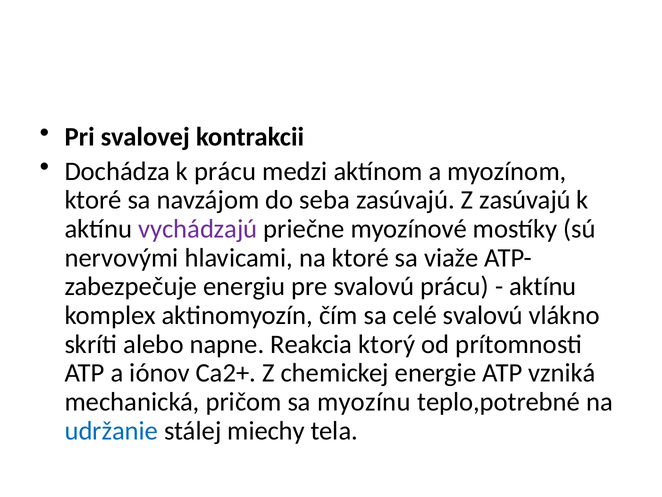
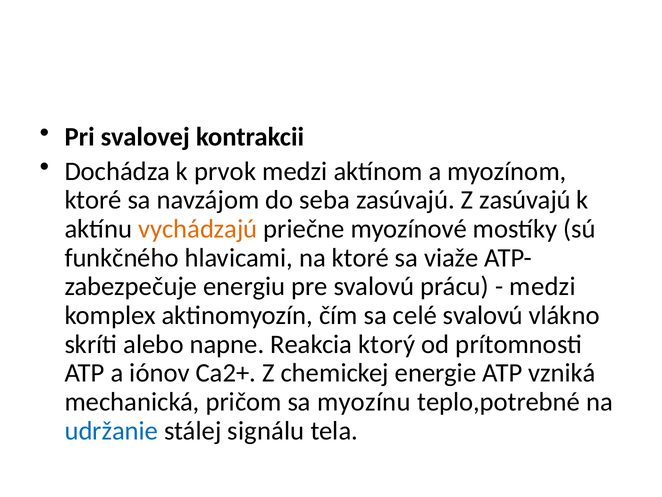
k prácu: prácu -> prvok (225, 171)
vychádzajú colour: purple -> orange (198, 229)
nervovými: nervovými -> funkčného (122, 258)
aktínu: aktínu -> medzi (543, 286)
miechy: miechy -> signálu (266, 430)
